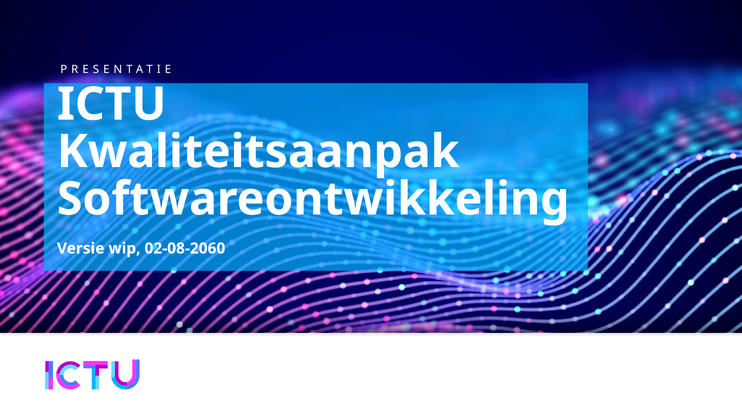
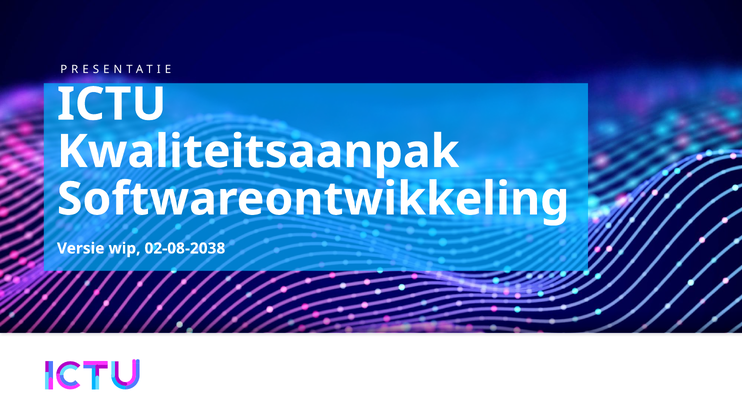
02-08-2060: 02-08-2060 -> 02-08-2038 (185, 248)
